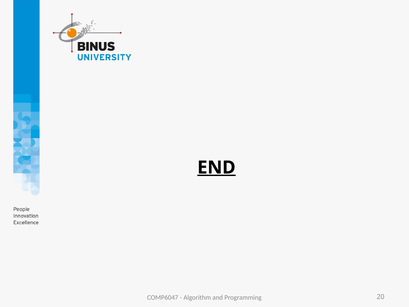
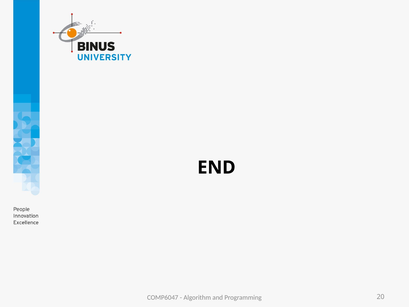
END underline: present -> none (216, 167)
